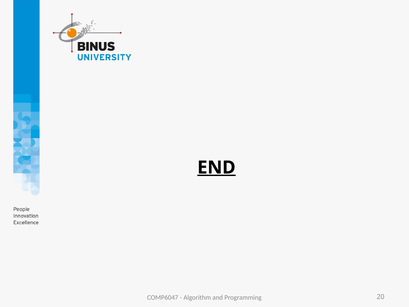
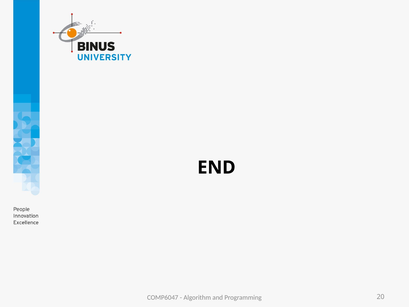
END underline: present -> none (216, 167)
